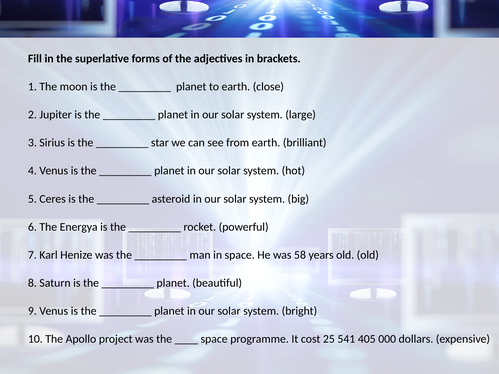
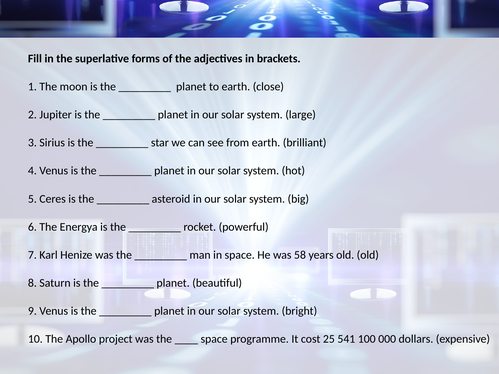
405: 405 -> 100 (367, 339)
